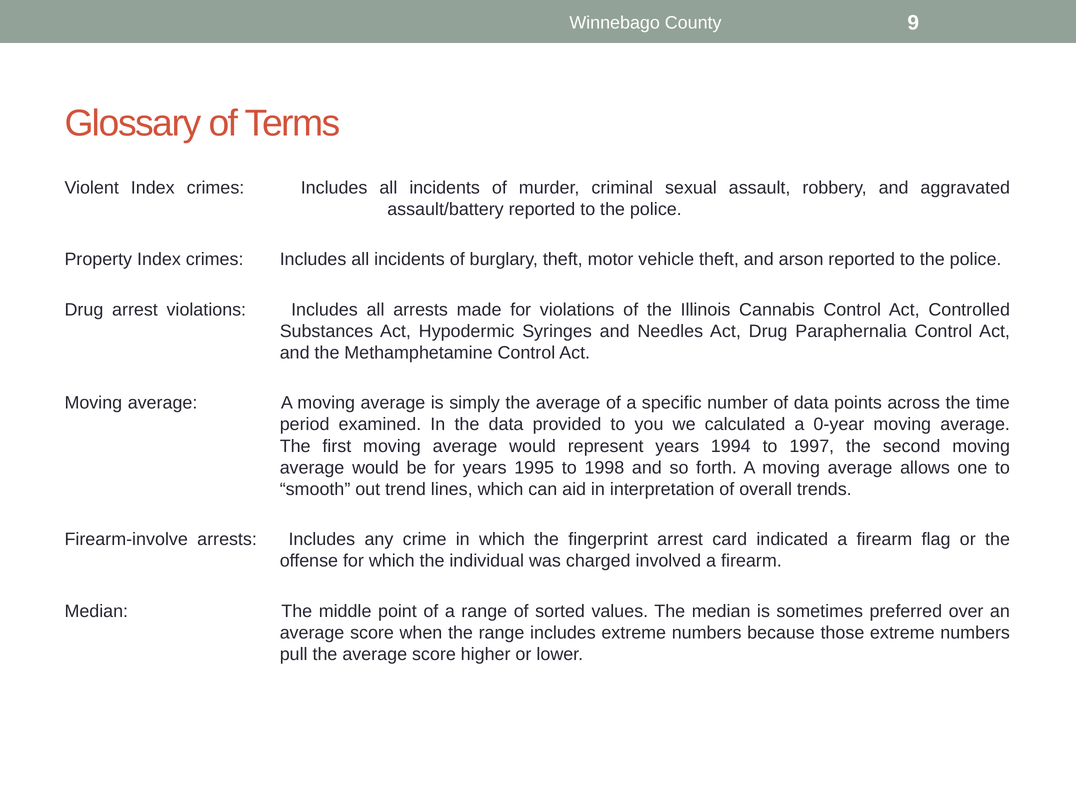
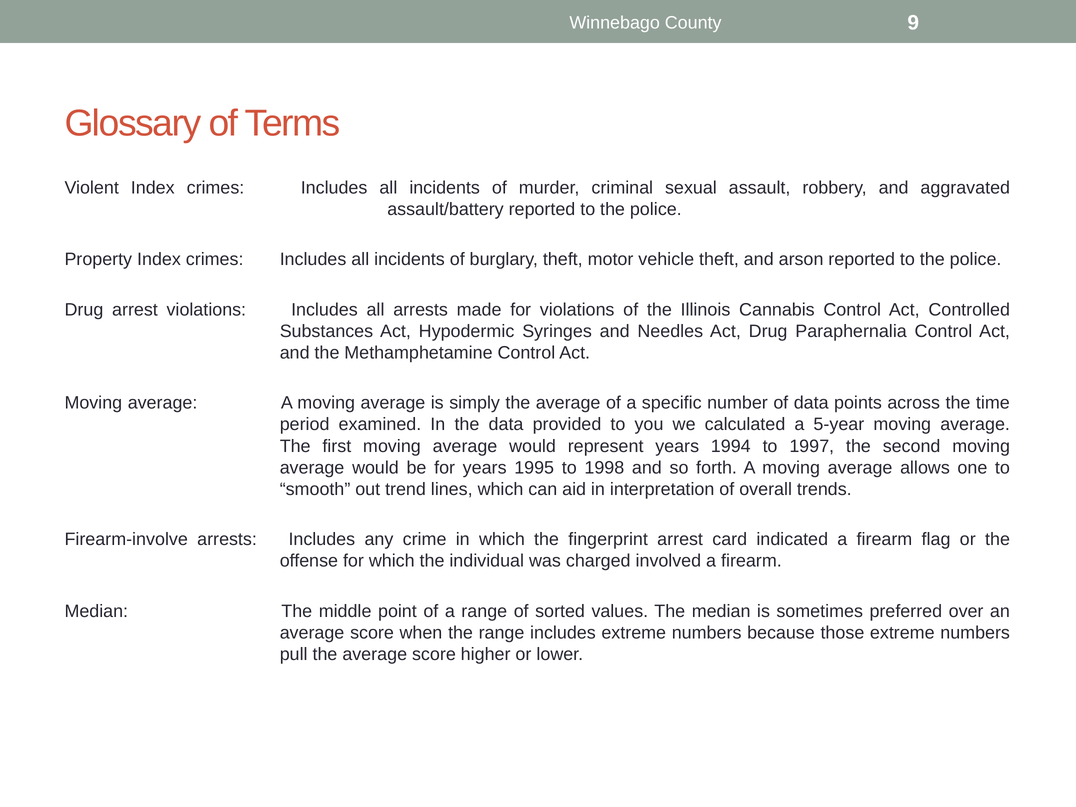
0-year: 0-year -> 5-year (839, 425)
